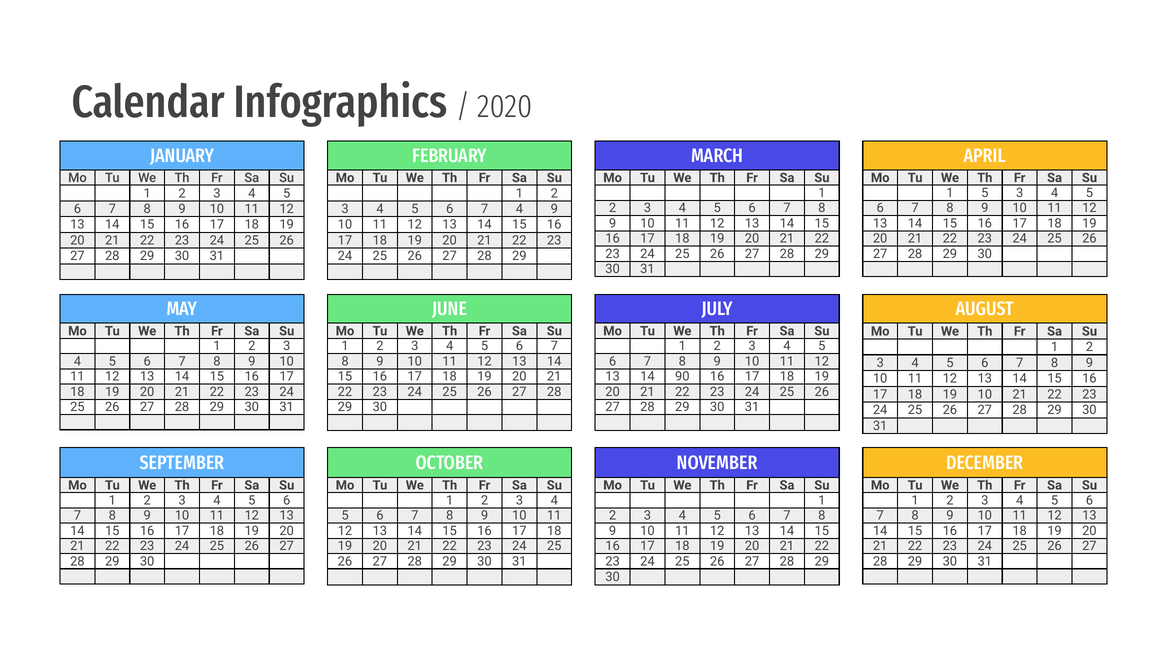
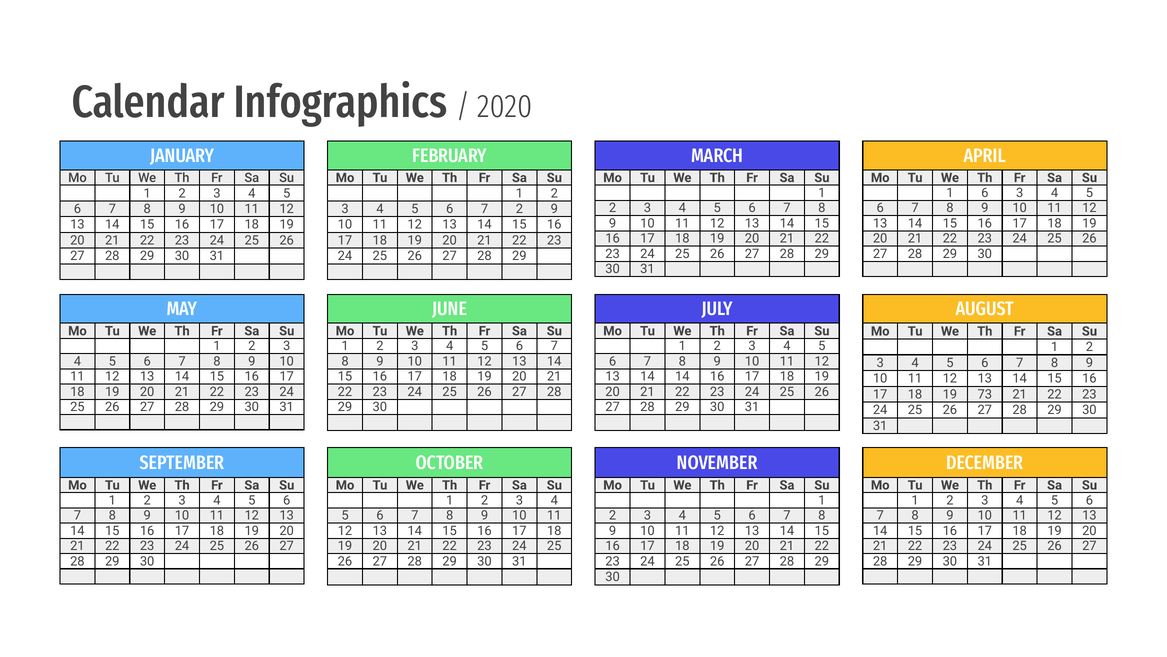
1 5: 5 -> 6 (985, 193)
7 4: 4 -> 2 (519, 209)
14 90: 90 -> 14 (682, 376)
19 10: 10 -> 73 (985, 394)
